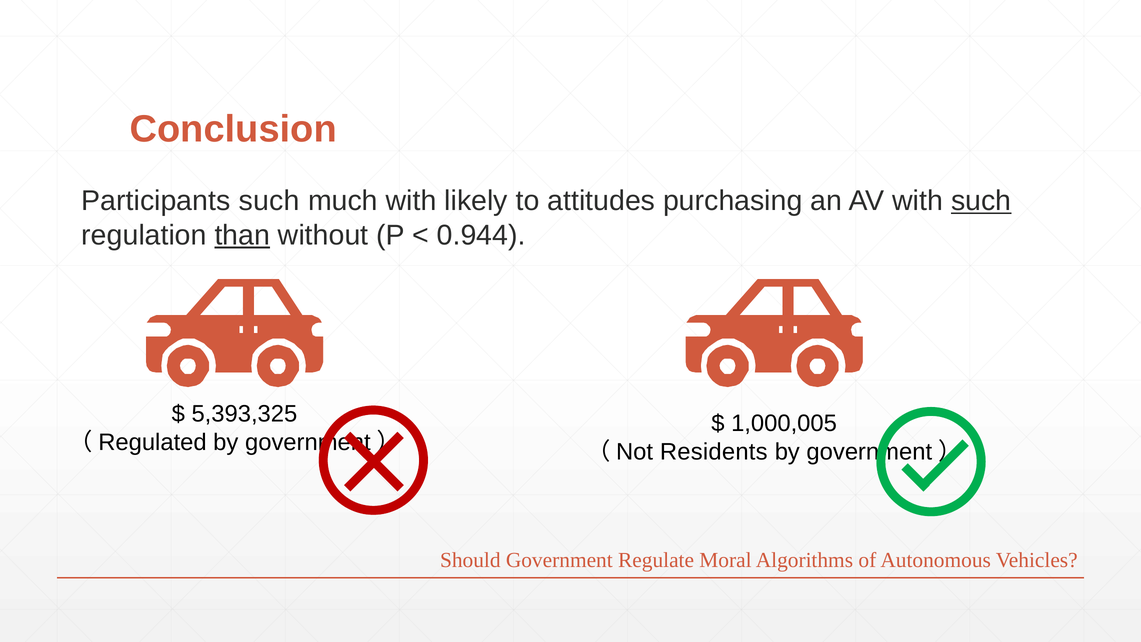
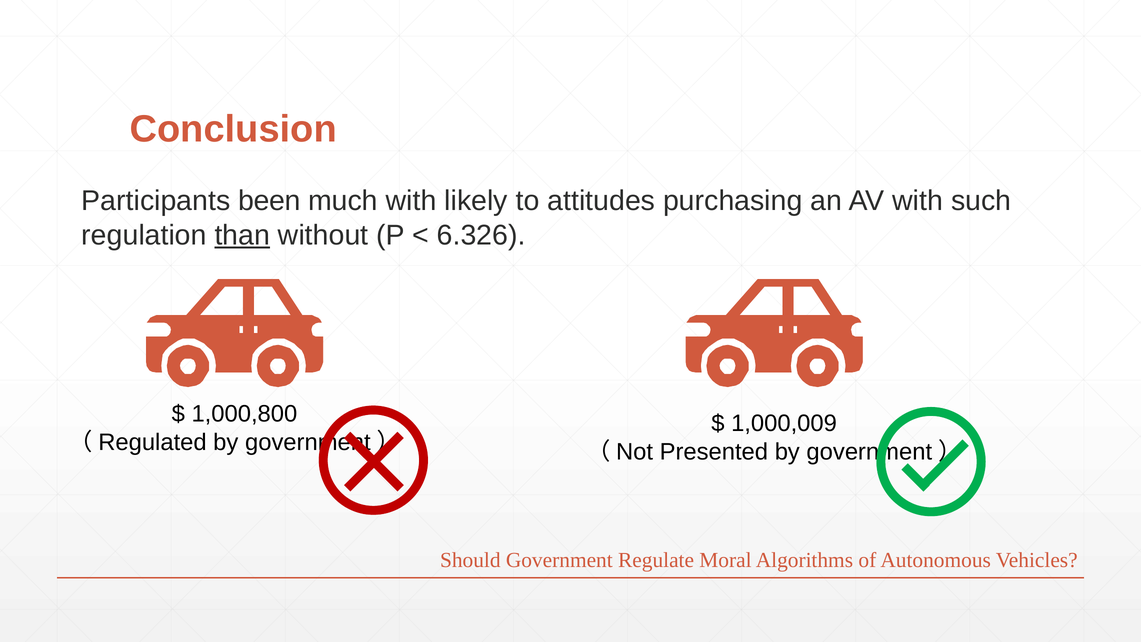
Participants such: such -> been (269, 201)
such underline: present -> none (981, 201)
0.944: 0.944 -> 6.326 (481, 235)
5,393,325: 5,393,325 -> 1,000,800 (244, 414)
1,000,005: 1,000,005 -> 1,000,009 (784, 423)
Residents: Residents -> Presented (714, 452)
